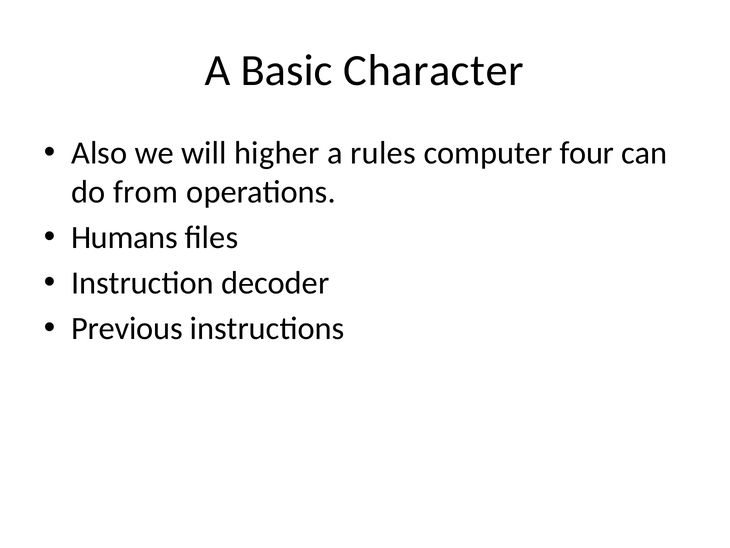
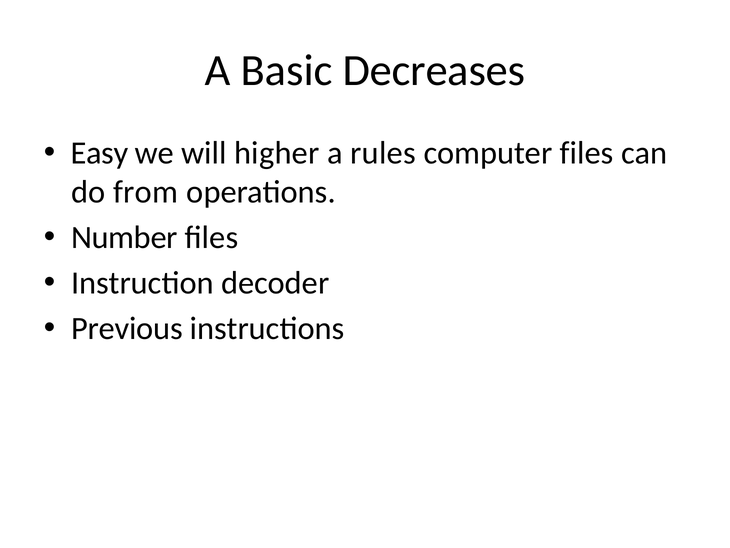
Character: Character -> Decreases (434, 71)
Also: Also -> Easy (99, 153)
computer four: four -> files (587, 153)
Humans: Humans -> Number (124, 238)
